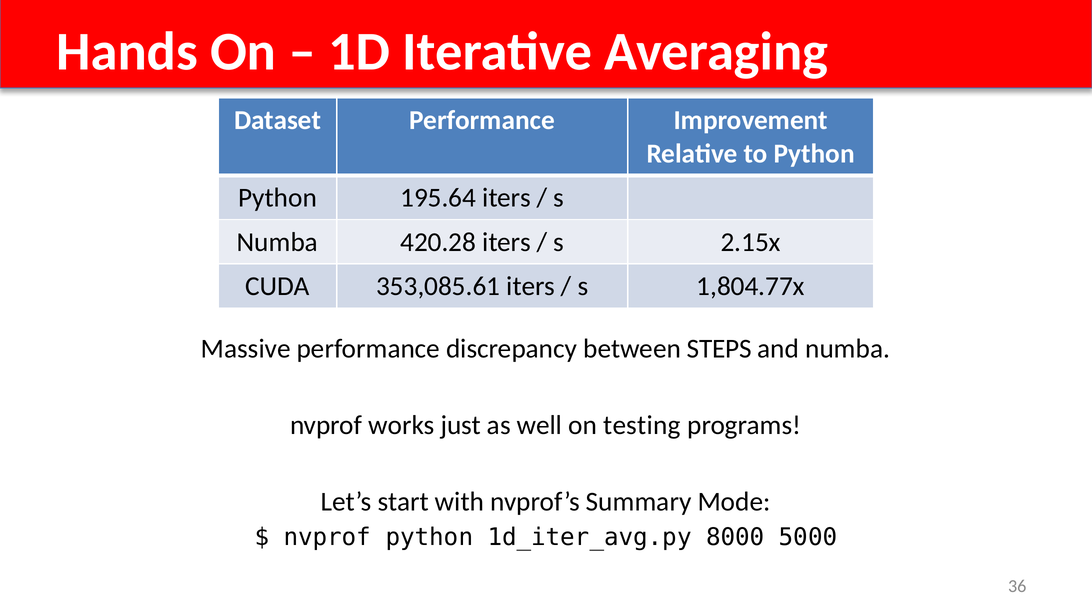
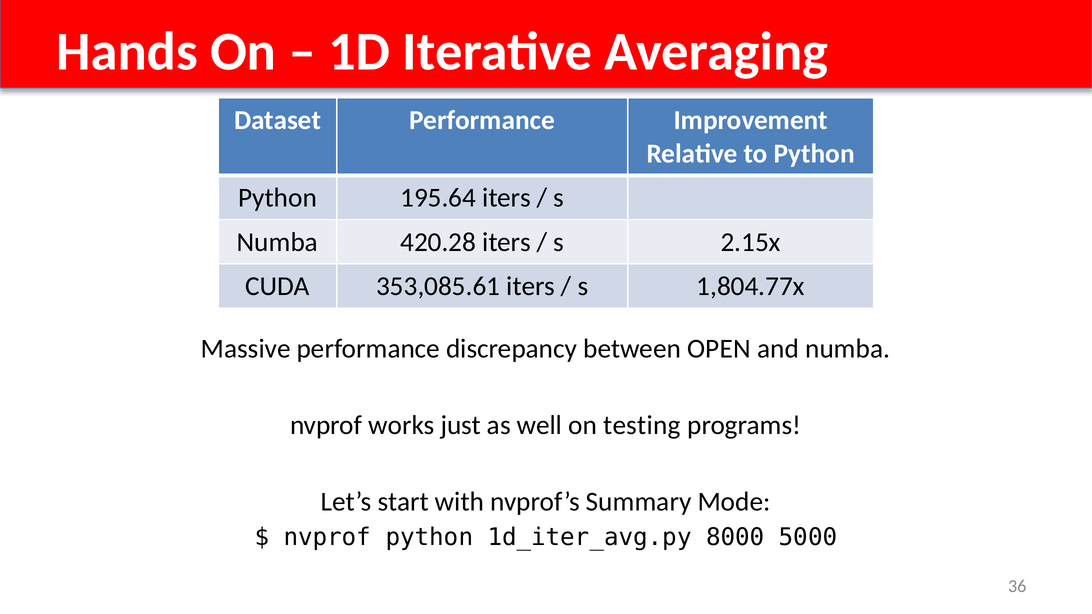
STEPS: STEPS -> OPEN (719, 349)
